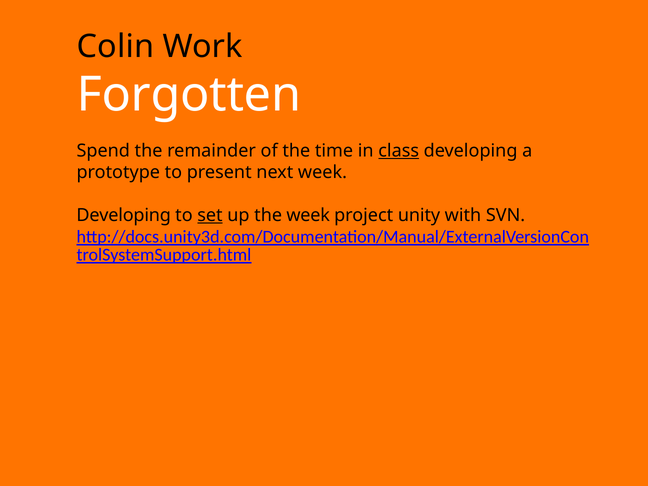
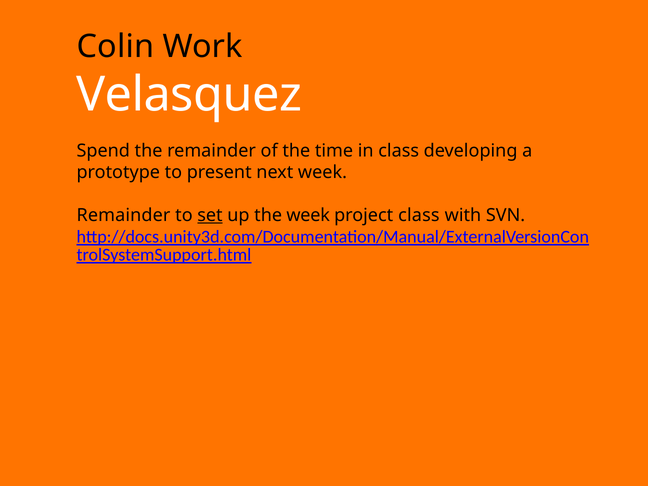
Forgotten: Forgotten -> Velasquez (189, 95)
class underline: present -> none (399, 151)
Developing: Developing -> Remainder (123, 215)
project unity: unity -> class (419, 215)
